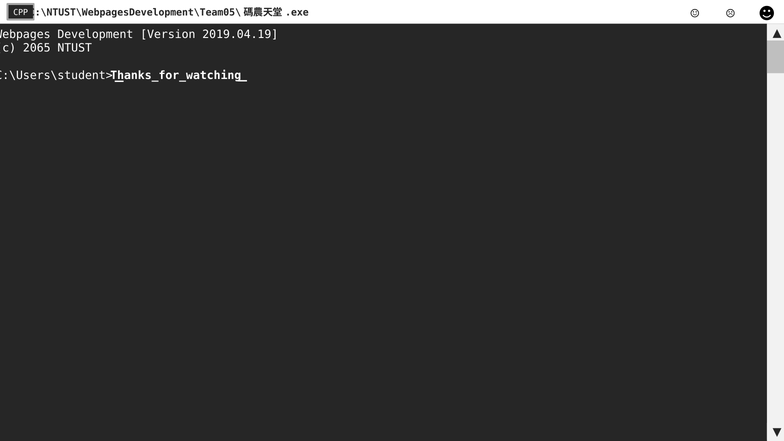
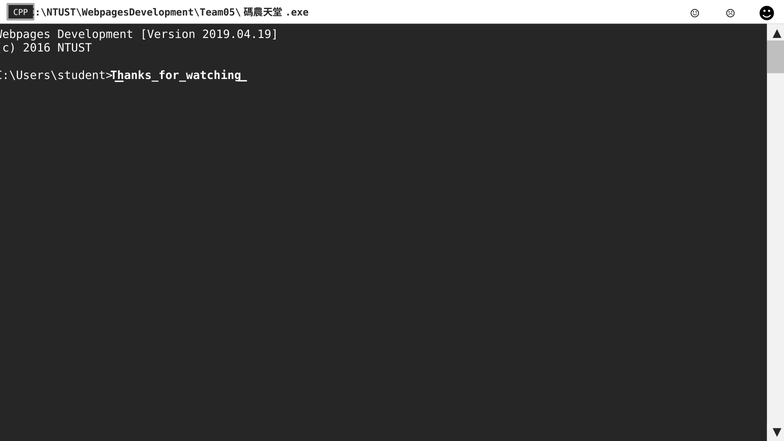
2065: 2065 -> 2016 (37, 48)
